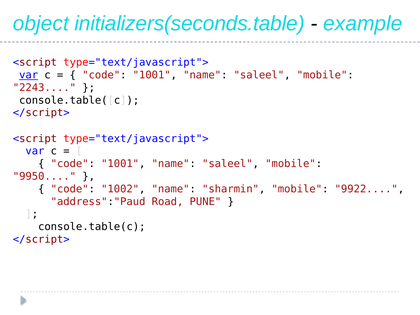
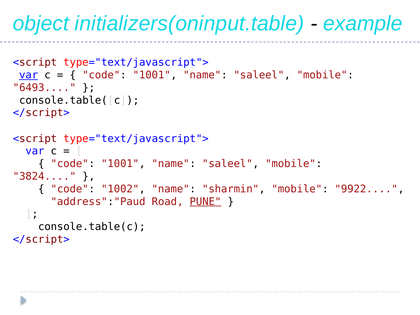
initializers(seconds.table: initializers(seconds.table -> initializers(oninput.table (189, 23)
2243: 2243 -> 6493 (44, 88)
9950: 9950 -> 3824 (44, 176)
PUNE underline: none -> present (205, 202)
